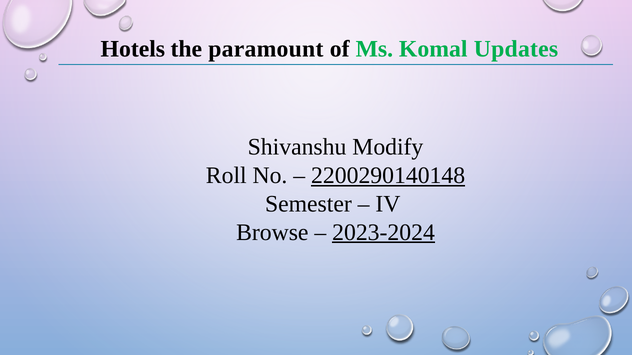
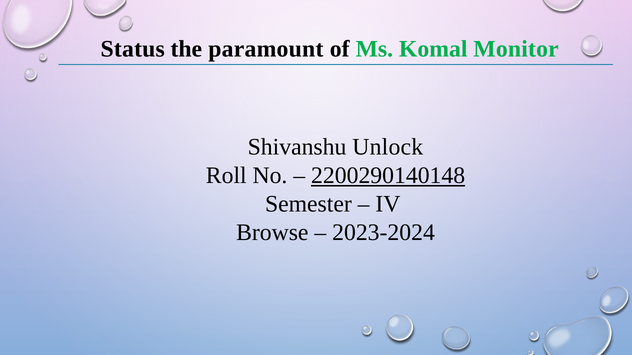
Hotels: Hotels -> Status (133, 49)
Updates: Updates -> Monitor (516, 49)
Modify: Modify -> Unlock (388, 147)
2023-2024 underline: present -> none (384, 233)
